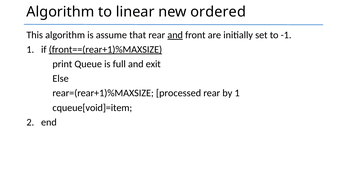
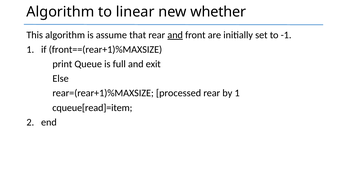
ordered: ordered -> whether (218, 12)
front==(rear+1)%MAXSIZE underline: present -> none (105, 50)
cqueue[void]=item: cqueue[void]=item -> cqueue[read]=item (92, 108)
